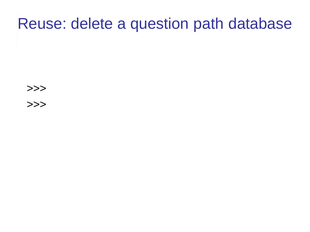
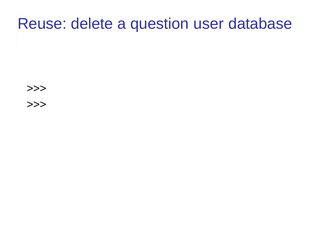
path: path -> user (209, 24)
